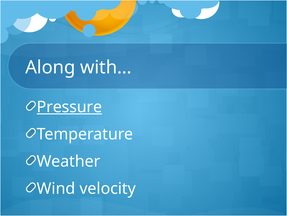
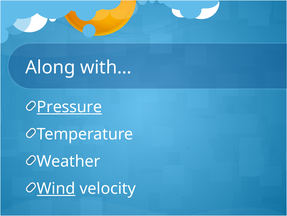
Wind underline: none -> present (56, 188)
